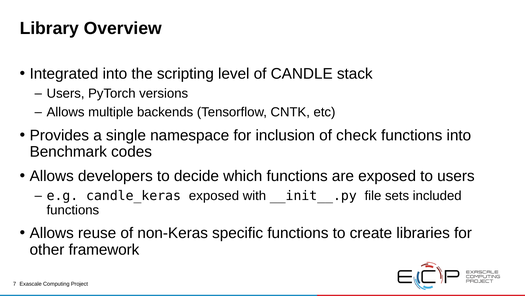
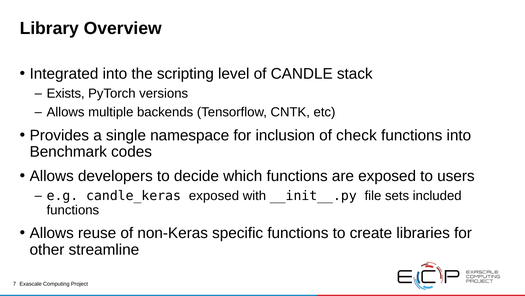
Users: Users -> Exists (66, 93)
framework: framework -> streamline (104, 249)
